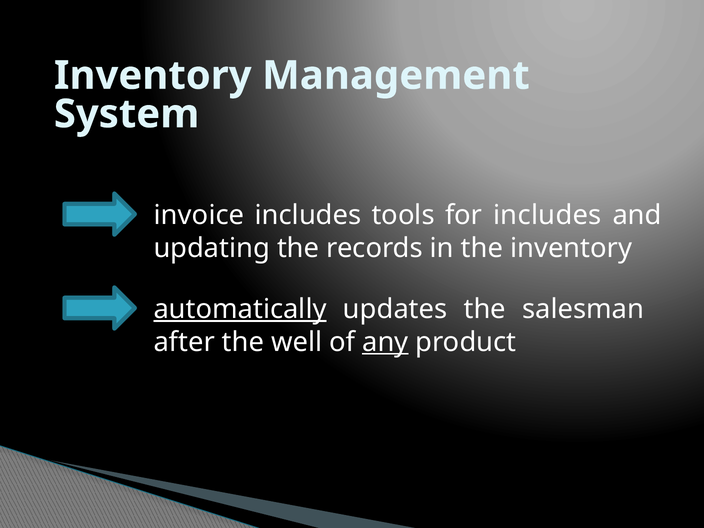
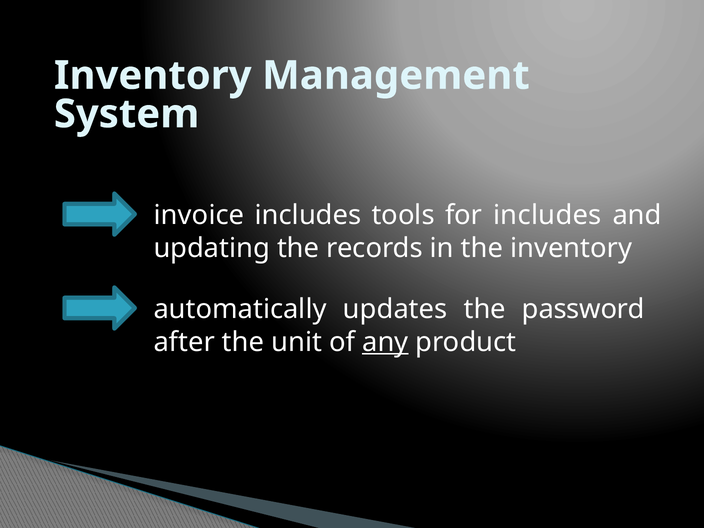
automatically underline: present -> none (240, 309)
salesman: salesman -> password (583, 309)
well: well -> unit (297, 342)
